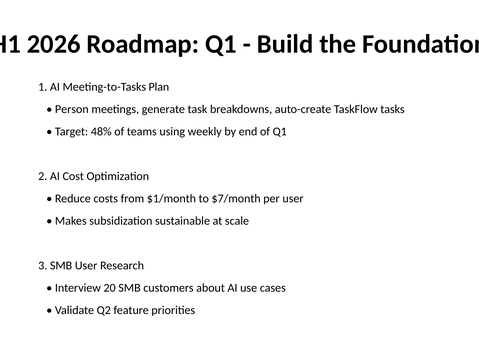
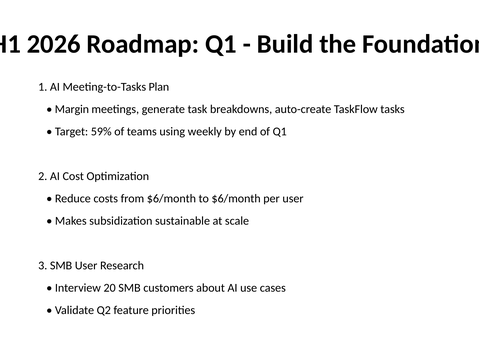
Person: Person -> Margin (72, 109)
48%: 48% -> 59% (101, 132)
from $1/month: $1/month -> $6/month (171, 199)
to $7/month: $7/month -> $6/month (236, 199)
